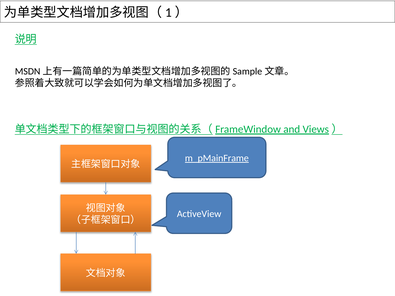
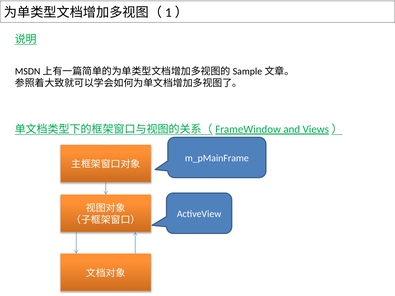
m_pMainFrame underline: present -> none (217, 158)
